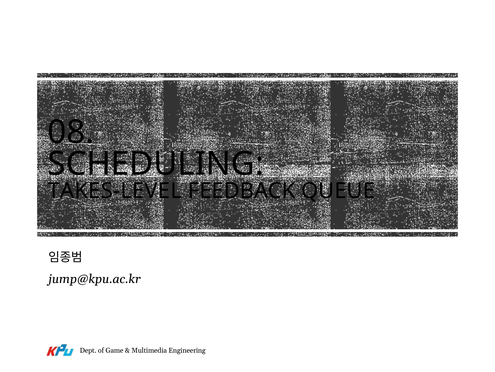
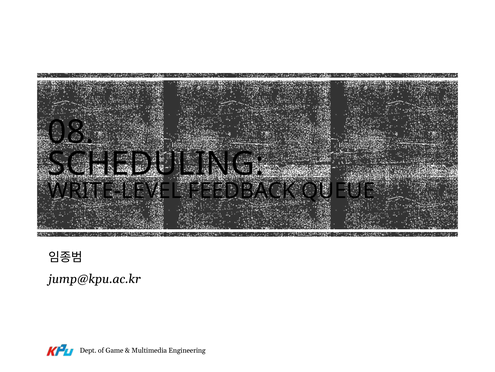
TAKES-LEVEL: TAKES-LEVEL -> WRITE-LEVEL (115, 190)
